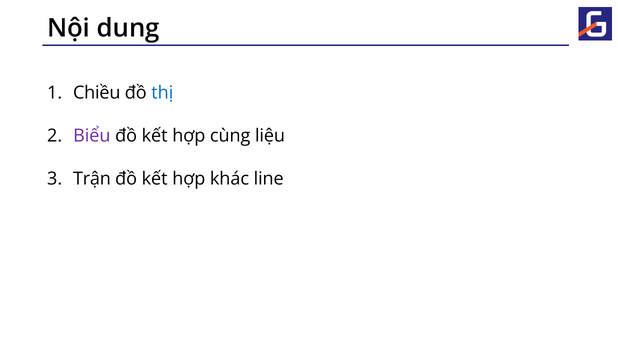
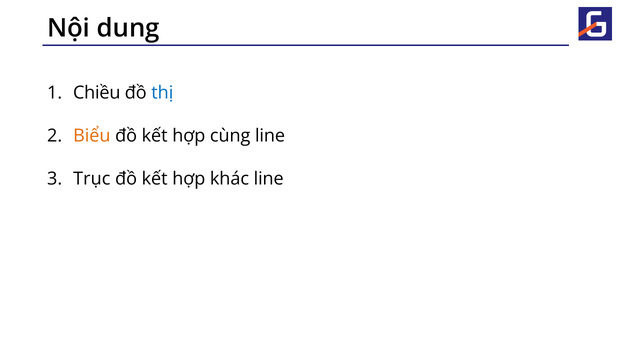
Biểu colour: purple -> orange (92, 136)
cùng liệu: liệu -> line (270, 136)
Trận: Trận -> Trục (92, 179)
